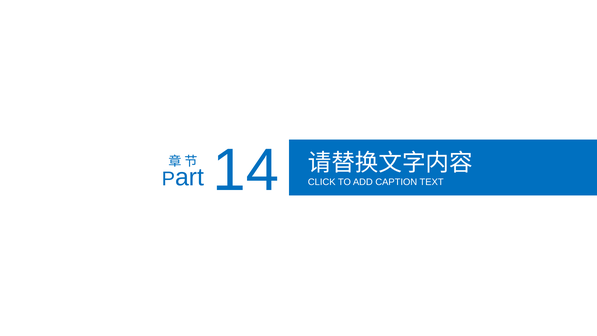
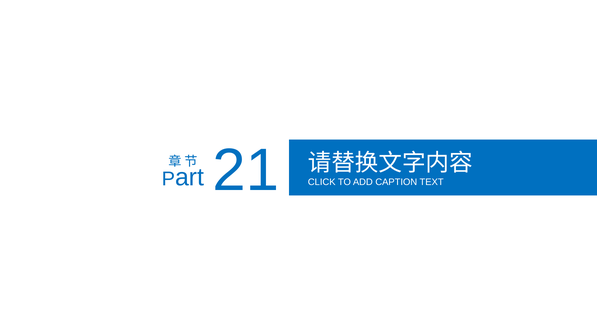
14: 14 -> 21 (246, 170)
